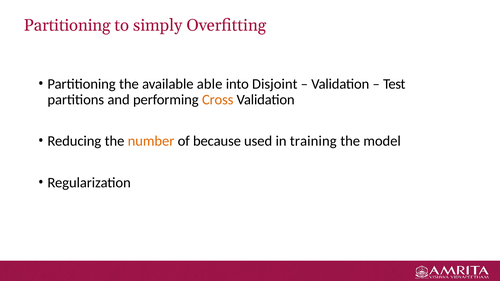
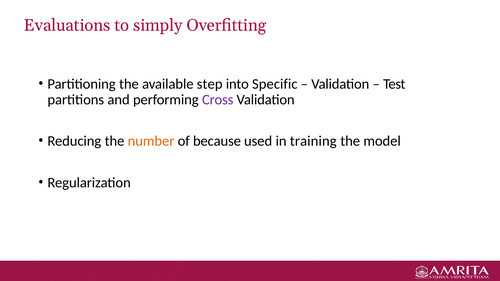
Partitioning: Partitioning -> Evaluations (67, 25)
able: able -> step (210, 84)
Disjoint: Disjoint -> Specific (275, 84)
Cross colour: orange -> purple (218, 100)
